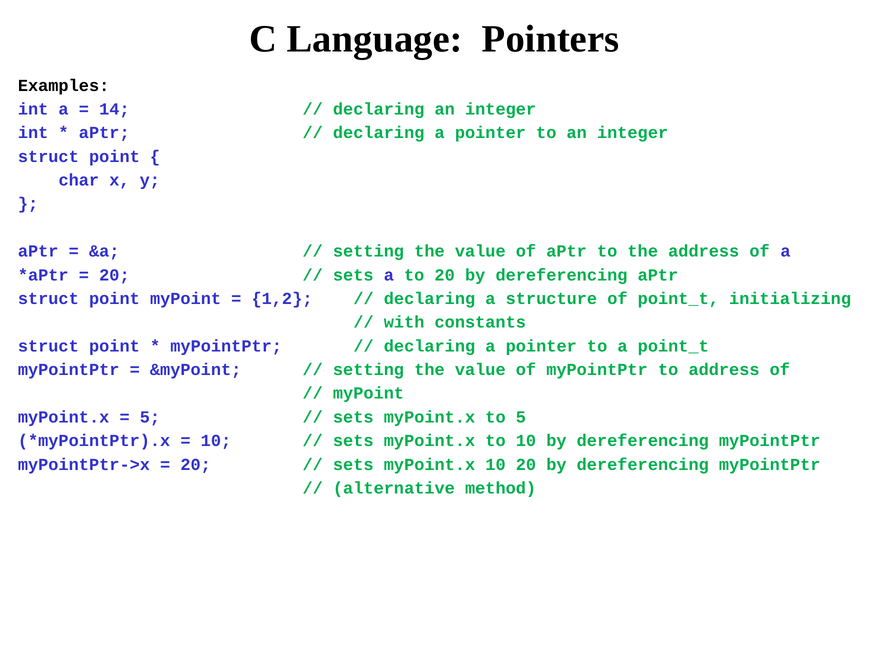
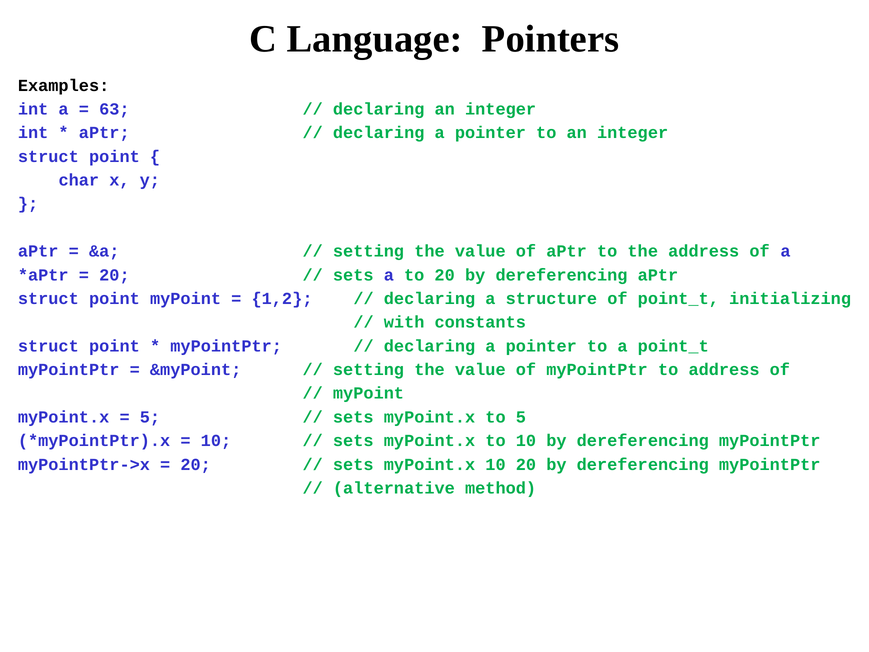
14: 14 -> 63 (114, 109)
